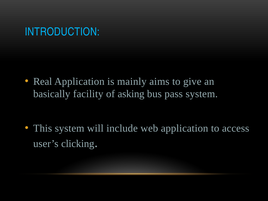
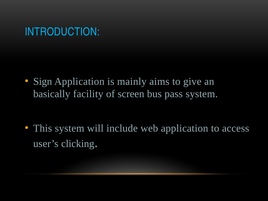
Real: Real -> Sign (43, 81)
asking: asking -> screen (131, 94)
